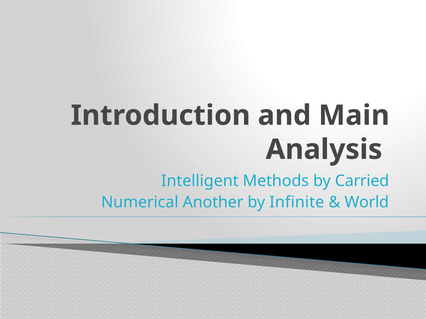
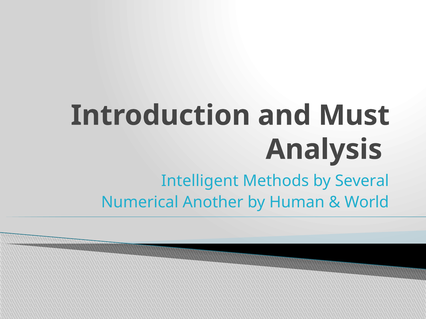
Main: Main -> Must (354, 116)
Carried: Carried -> Several (362, 181)
Infinite: Infinite -> Human (297, 203)
